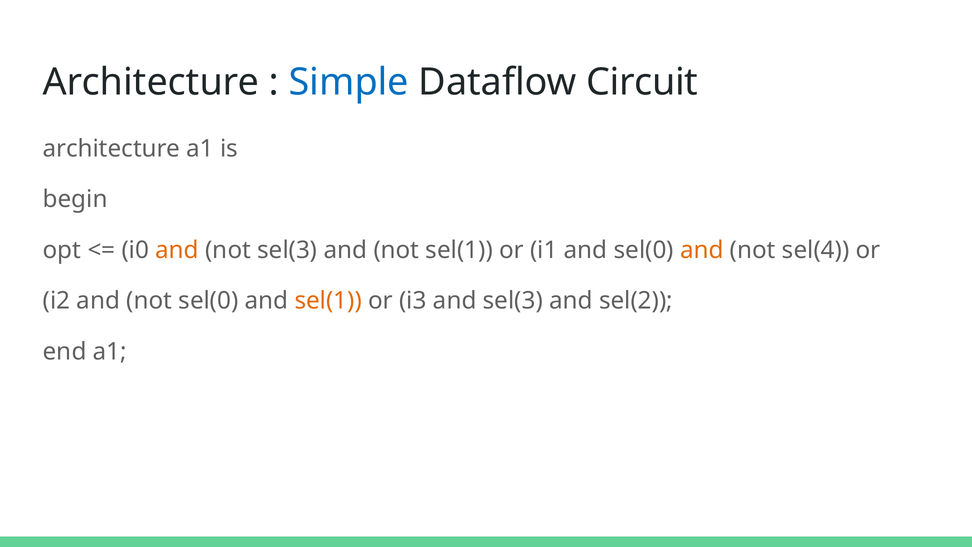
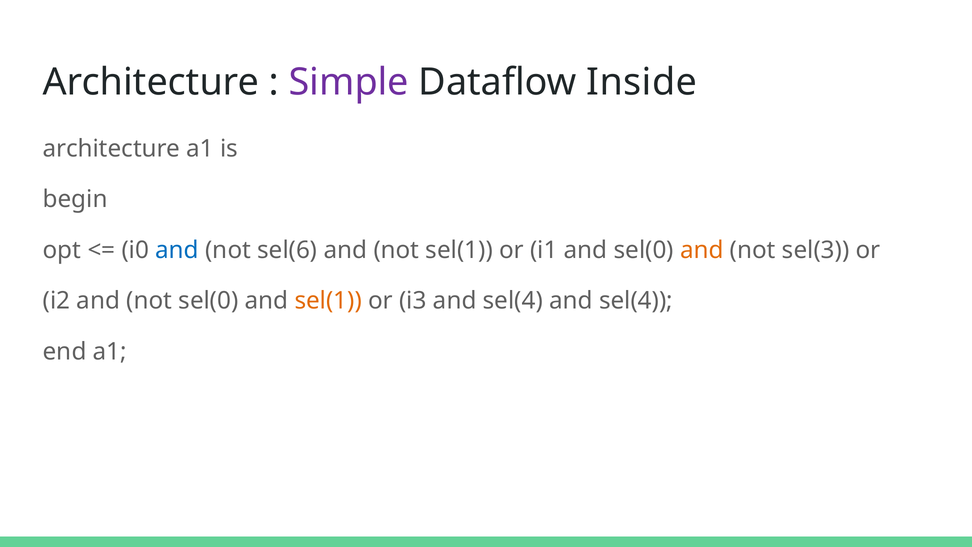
Simple colour: blue -> purple (349, 82)
Circuit: Circuit -> Inside (642, 82)
and colour: orange -> blue (177, 250)
not sel(3: sel(3 -> sel(6 (287, 250)
sel(4: sel(4 -> sel(3 (816, 250)
i3 and sel(3: sel(3 -> sel(4 (513, 301)
sel(2: sel(2 -> sel(4 (636, 301)
